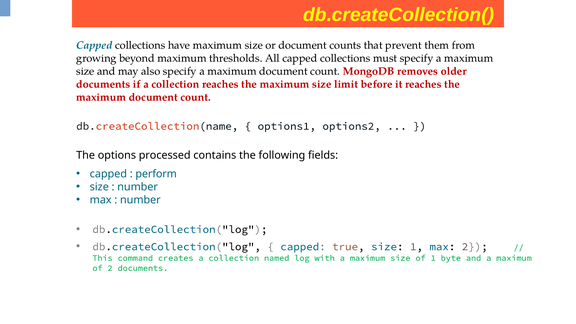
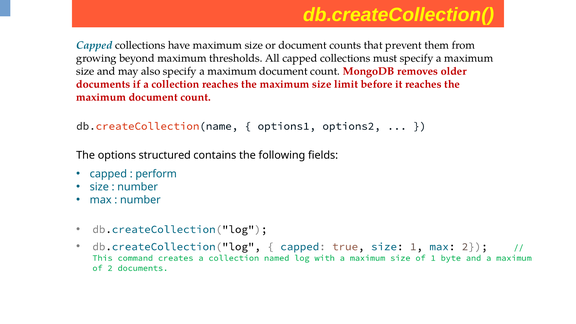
processed: processed -> structured (165, 155)
